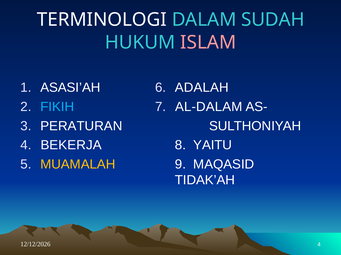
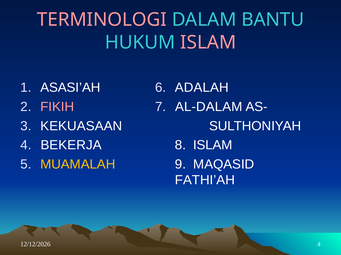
TERMINOLOGI colour: white -> pink (102, 20)
SUDAH: SUDAH -> BANTU (273, 20)
FIKIH colour: light blue -> pink (57, 107)
PERATURAN: PERATURAN -> KEKUASAAN (81, 126)
8 YAITU: YAITU -> ISLAM (213, 145)
TIDAK’AH: TIDAK’AH -> FATHI’AH (205, 181)
